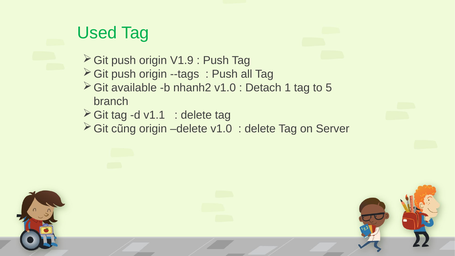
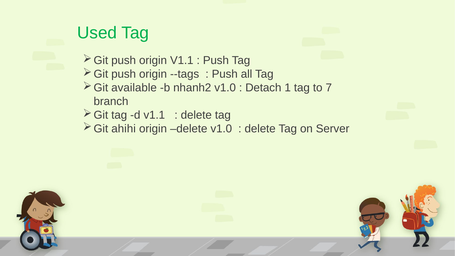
origin V1.9: V1.9 -> V1.1 (182, 60)
5: 5 -> 7 (329, 88)
cũng: cũng -> ahihi (124, 129)
